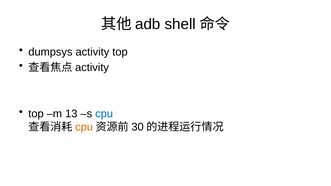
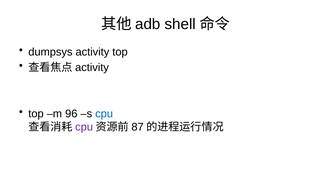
13: 13 -> 96 (71, 114)
cpu colour: orange -> purple (84, 127)
30: 30 -> 87 (138, 127)
